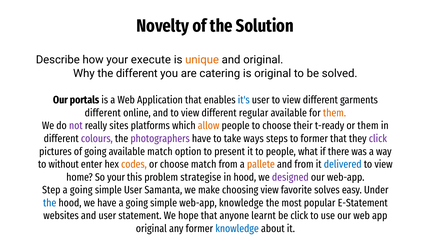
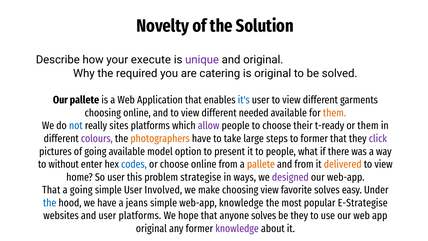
unique colour: orange -> purple (202, 60)
the different: different -> required (137, 73)
Our portals: portals -> pallete (84, 100)
different: different -> choosing (103, 113)
regular: regular -> needed (254, 113)
not colour: purple -> blue (76, 126)
allow colour: orange -> purple (209, 126)
photographers colour: purple -> orange (160, 138)
ways: ways -> large (254, 138)
available match: match -> model (160, 151)
codes colour: orange -> blue (134, 164)
choose match: match -> online (204, 164)
delivered colour: blue -> orange (343, 164)
So your: your -> user (116, 177)
in hood: hood -> ways (245, 177)
Step: Step -> That (51, 190)
Samanta: Samanta -> Involved (163, 190)
have a going: going -> jeans (137, 203)
E-Statement: E-Statement -> E-Strategise (363, 203)
user statement: statement -> platforms (140, 216)
anyone learnt: learnt -> solves (264, 216)
be click: click -> they (299, 216)
knowledge colour: blue -> purple (237, 228)
